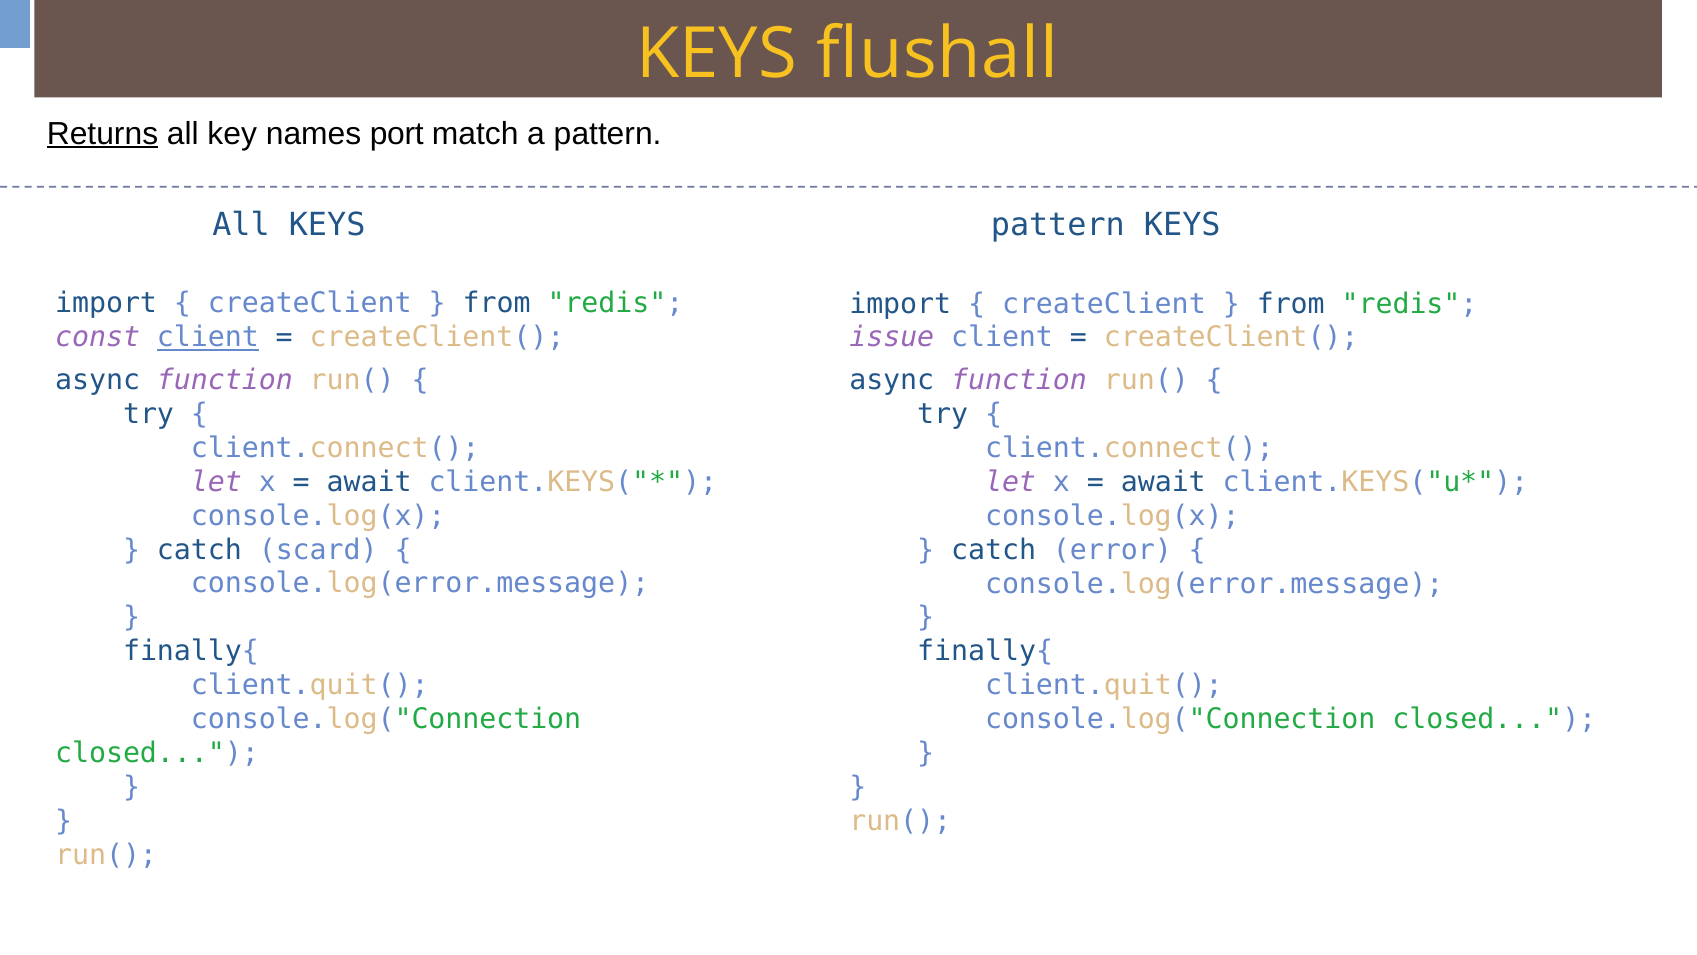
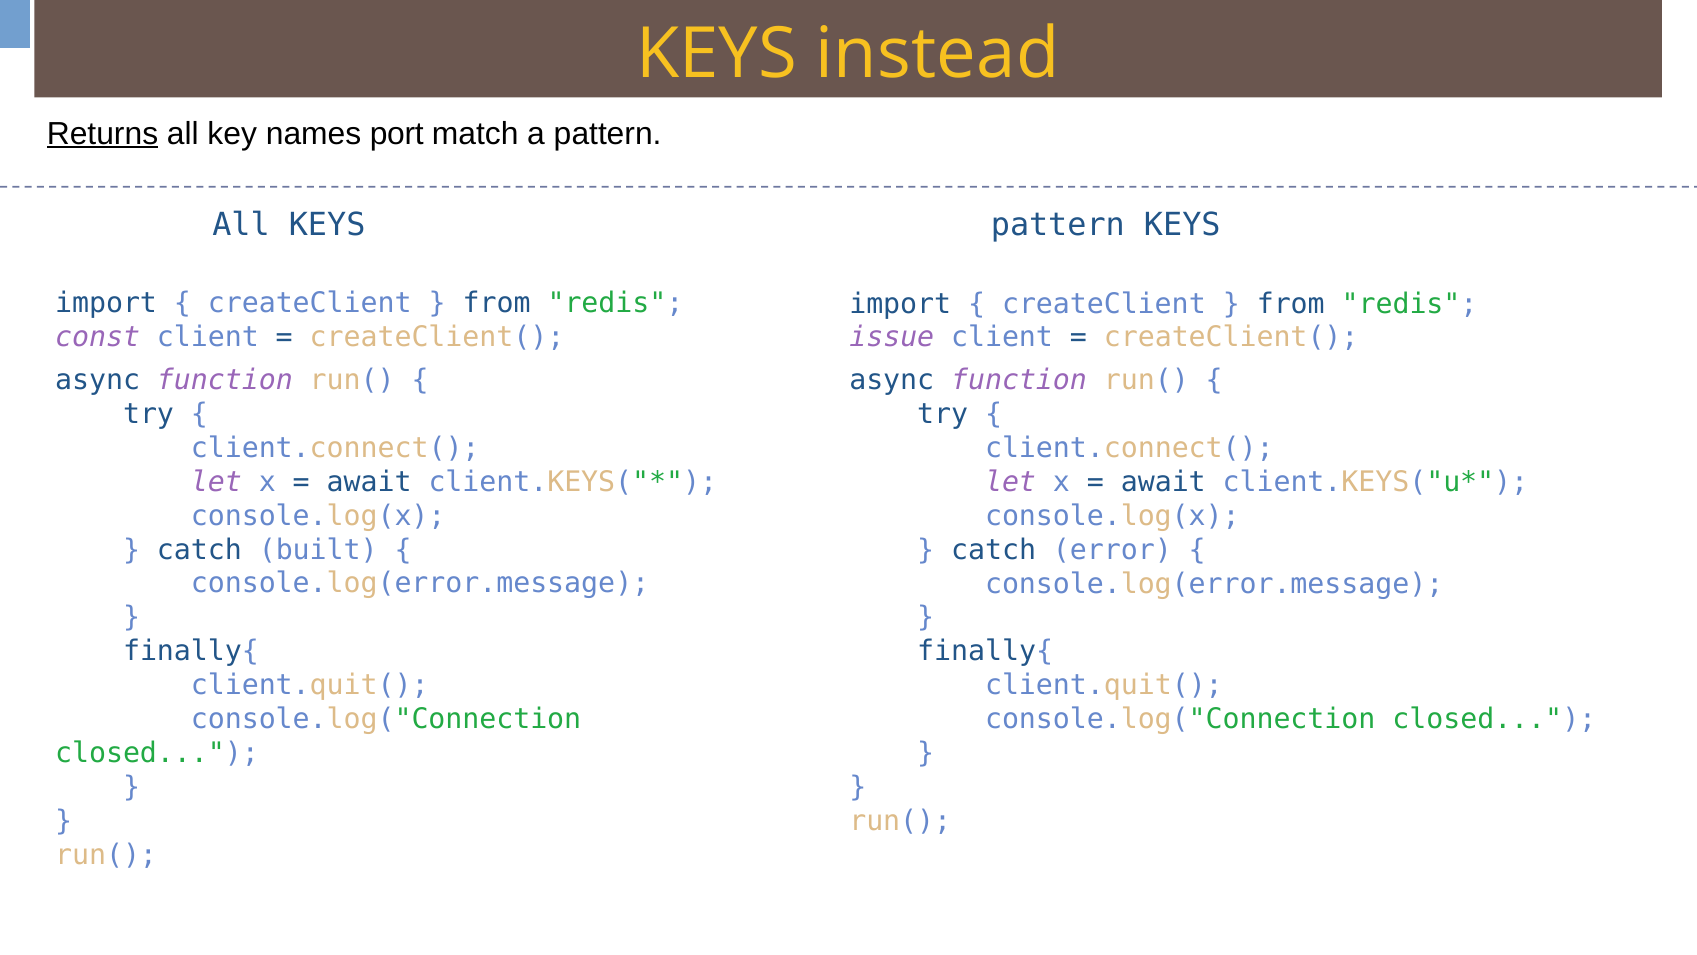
flushall: flushall -> instead (937, 54)
client underline: present -> none (208, 337)
scard: scard -> built (318, 549)
